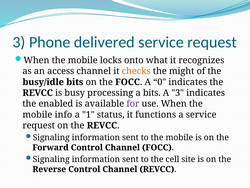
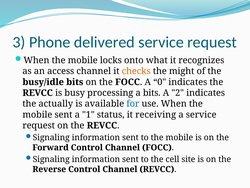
A 3: 3 -> 2 (178, 93)
enabled: enabled -> actually (56, 103)
for colour: purple -> blue (133, 103)
mobile info: info -> sent (64, 114)
functions: functions -> receiving (156, 114)
